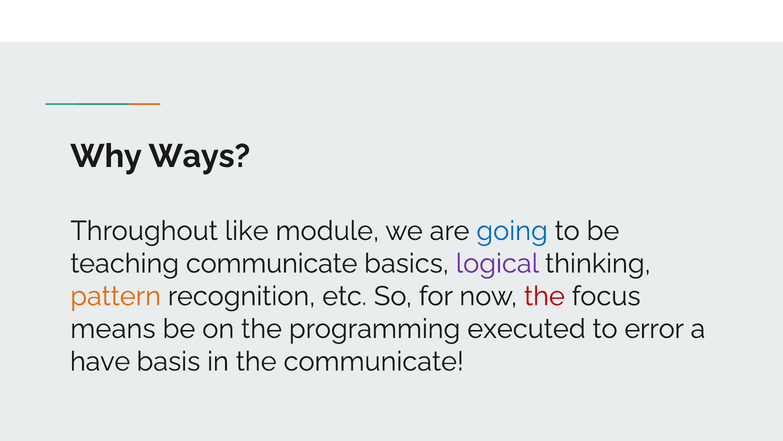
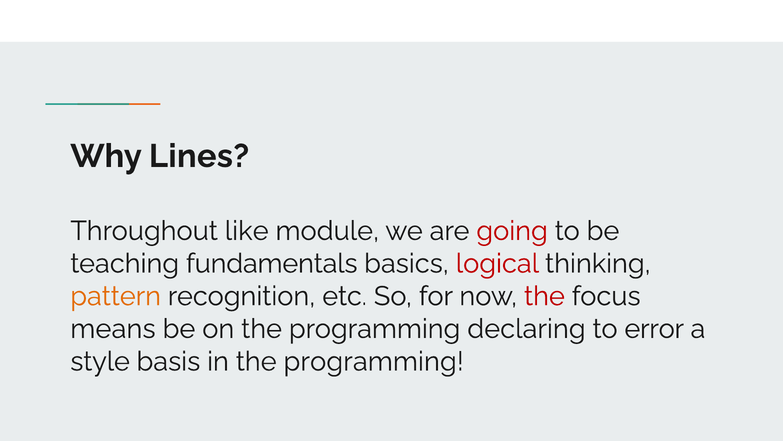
Ways: Ways -> Lines (199, 156)
going colour: blue -> red (512, 231)
teaching communicate: communicate -> fundamentals (272, 263)
logical colour: purple -> red (497, 263)
executed: executed -> declaring (526, 328)
have: have -> style (100, 361)
in the communicate: communicate -> programming (374, 361)
